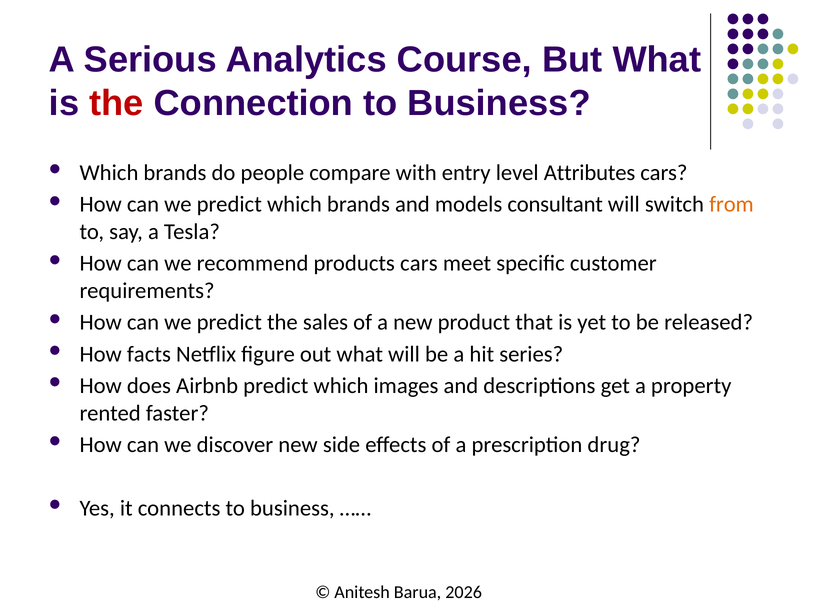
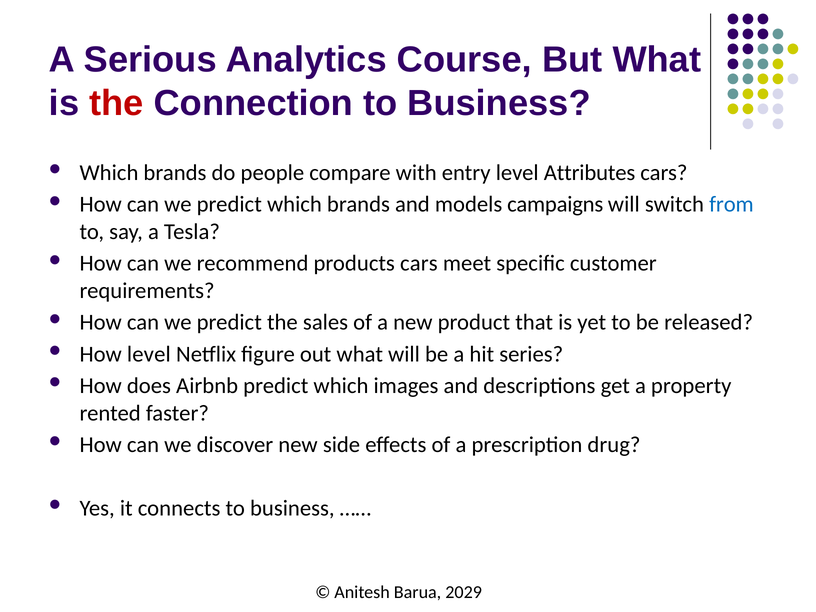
consultant: consultant -> campaigns (555, 204)
from colour: orange -> blue (731, 204)
How facts: facts -> level (149, 354)
2026: 2026 -> 2029 (464, 592)
